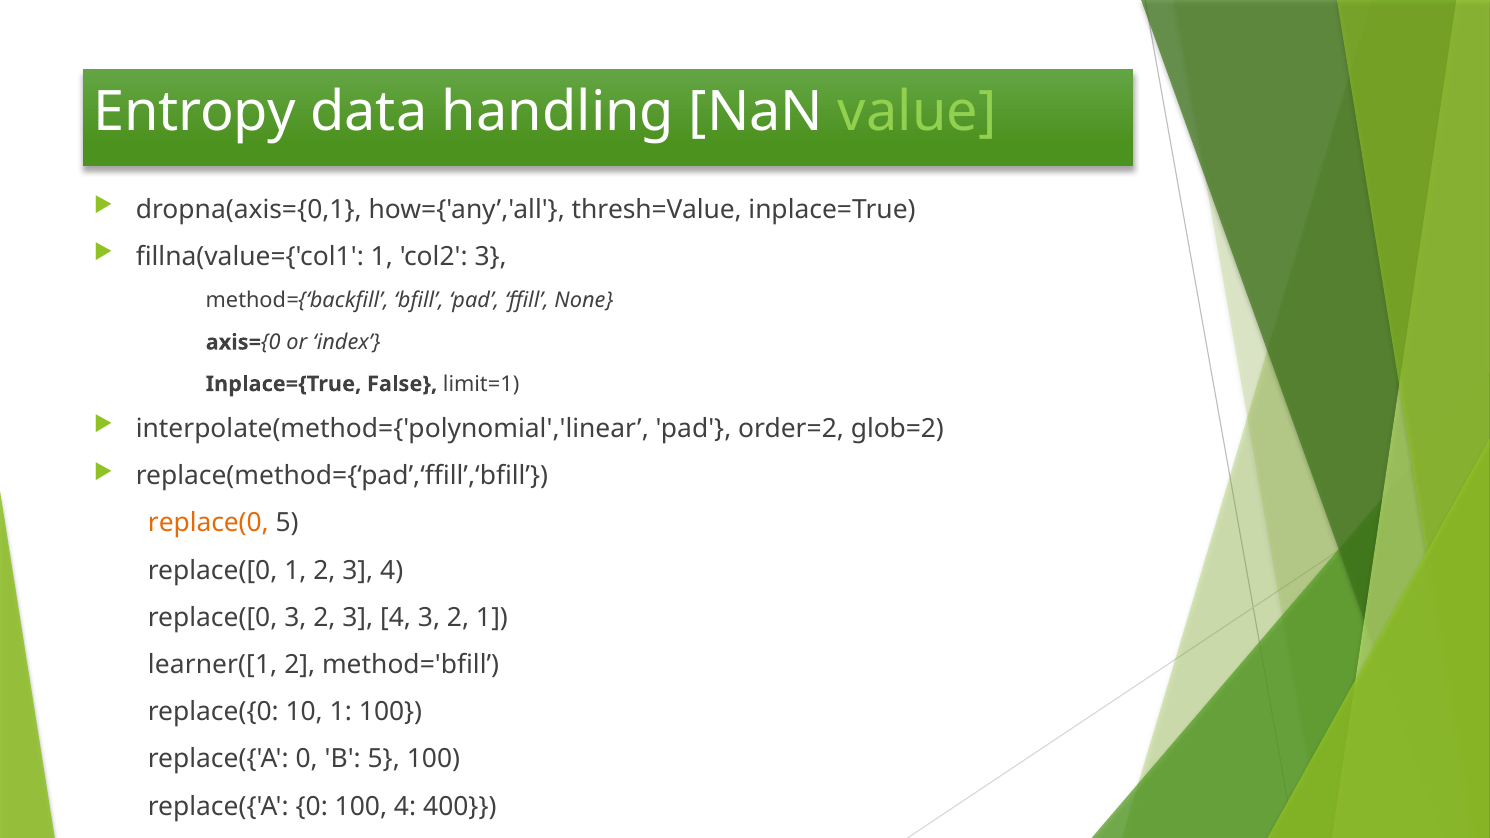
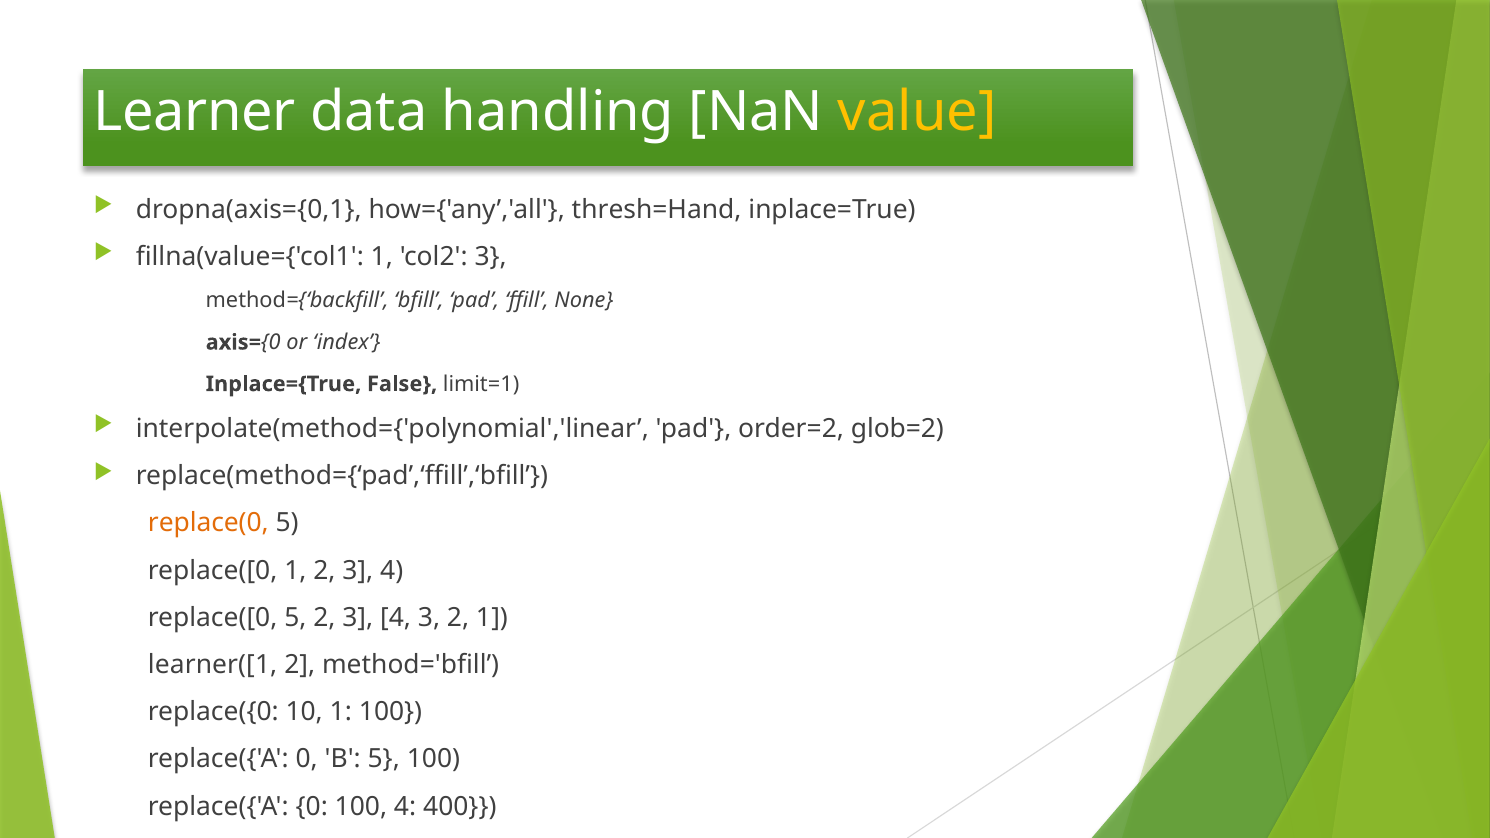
Entropy: Entropy -> Learner (195, 112)
value colour: light green -> yellow (917, 112)
thresh=Value: thresh=Value -> thresh=Hand (657, 210)
replace([0 3: 3 -> 5 (295, 618)
